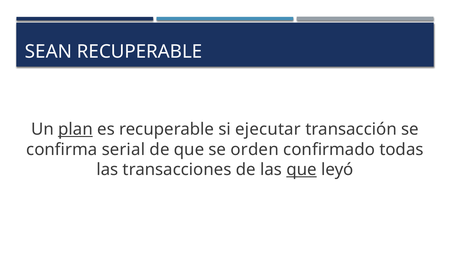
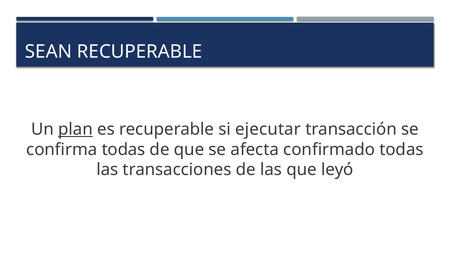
confirma serial: serial -> todas (124, 150)
orden: orden -> afecta (255, 150)
que underline: present -> none (302, 170)
